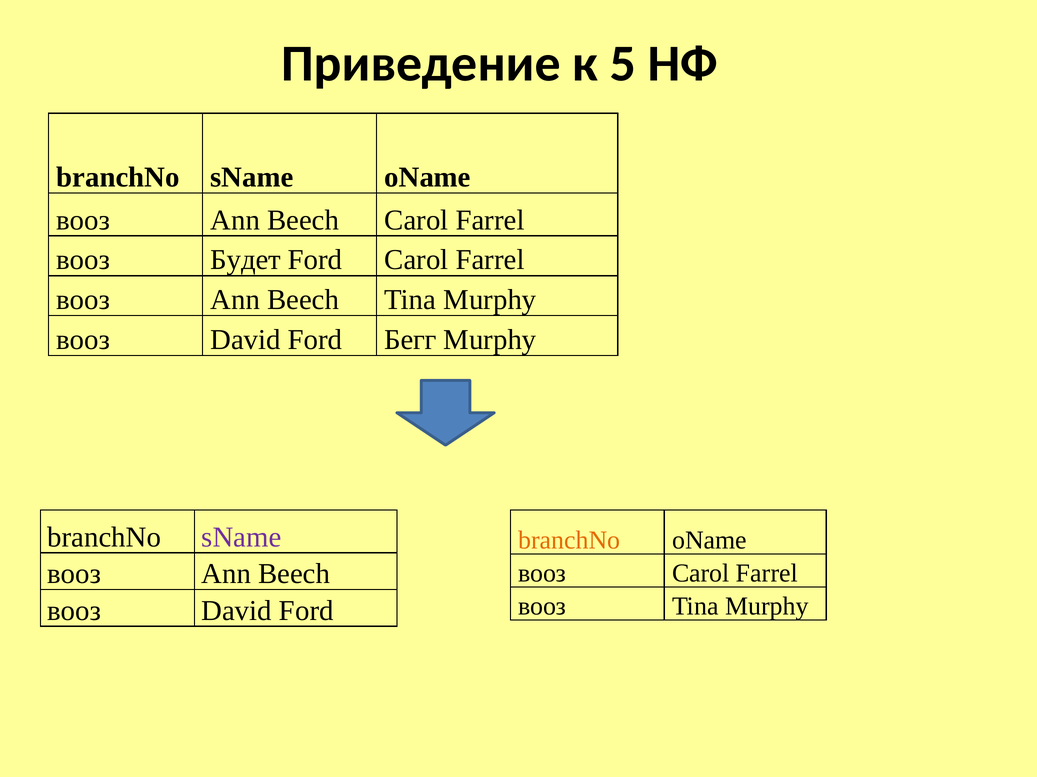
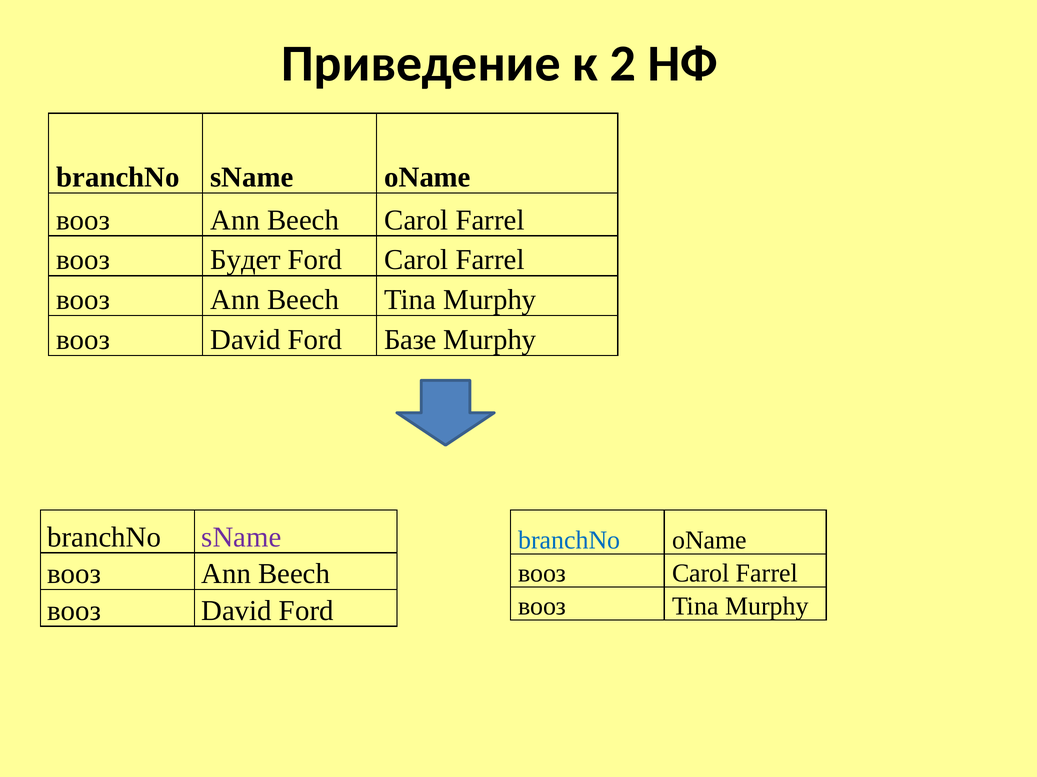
5: 5 -> 2 (623, 64)
Бегг: Бегг -> Базе (410, 340)
branchNo colour: orange -> blue (569, 541)
